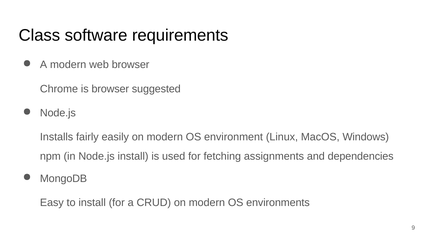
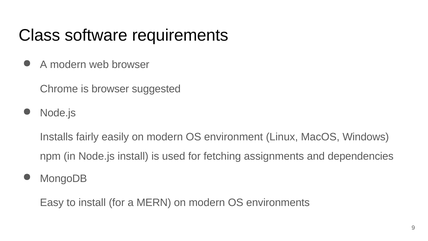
CRUD: CRUD -> MERN (154, 202)
